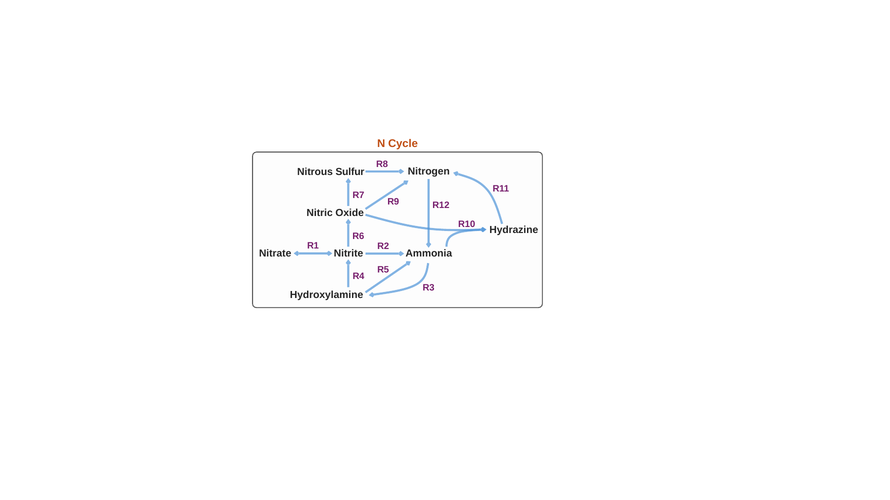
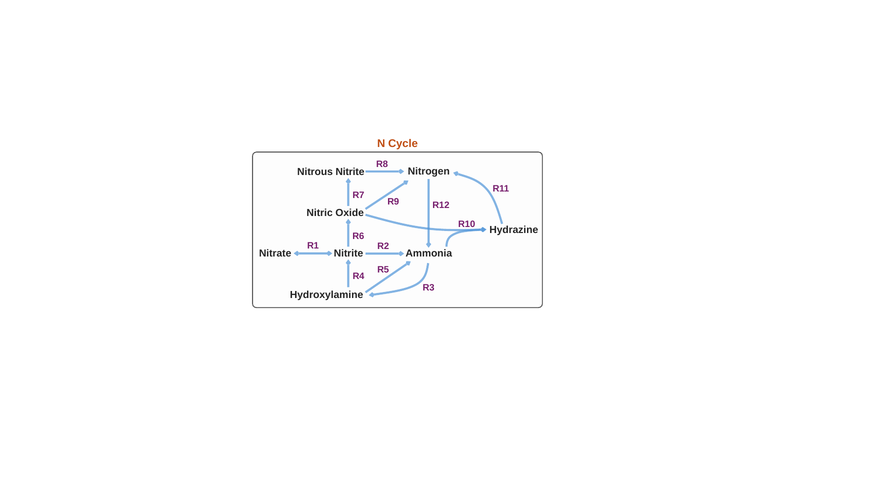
Nitrous Sulfur: Sulfur -> Nitrite (350, 172)
